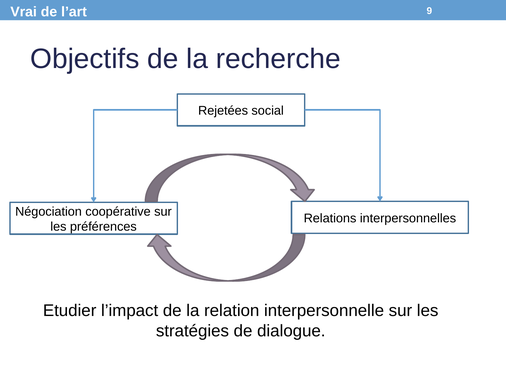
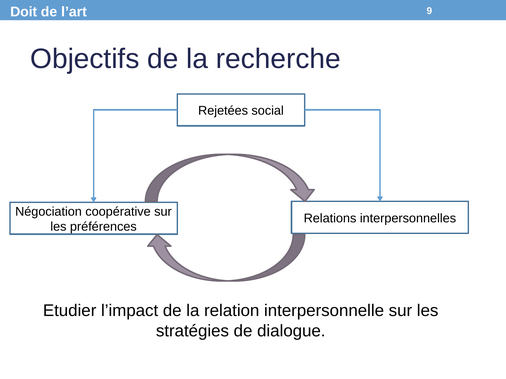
Vrai: Vrai -> Doit (24, 12)
